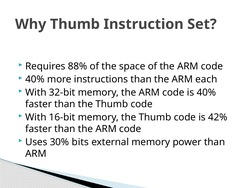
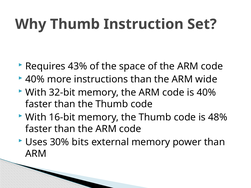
88%: 88% -> 43% (78, 66)
each: each -> wide (206, 79)
42%: 42% -> 48% (218, 117)
